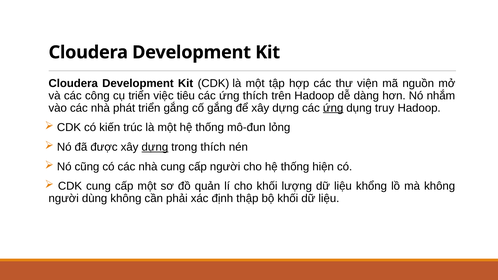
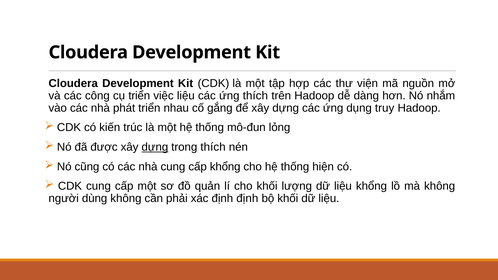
việc tiêu: tiêu -> liệu (186, 96)
triển gắng: gắng -> nhau (176, 108)
ứng underline: present -> none (333, 108)
cấp người: người -> khổng (225, 167)
định thập: thập -> định (247, 199)
